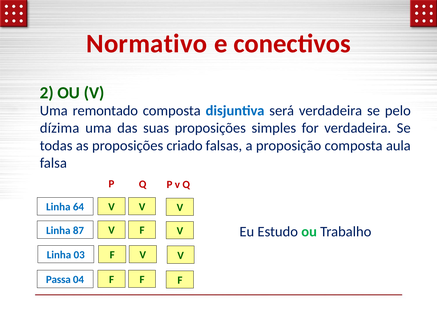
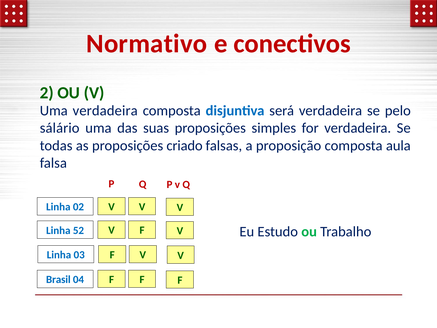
Uma remontado: remontado -> verdadeira (105, 111)
dízima: dízima -> sálário (60, 128)
64: 64 -> 02 (78, 207)
87: 87 -> 52 (78, 230)
Passa: Passa -> Brasil (58, 279)
